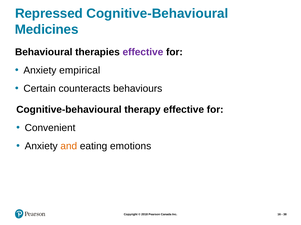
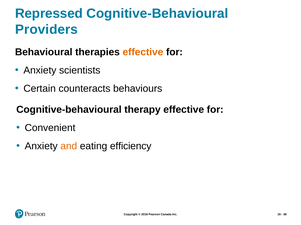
Medicines: Medicines -> Providers (47, 30)
effective colour: purple -> orange (143, 52)
empirical: empirical -> scientists (80, 71)
emotions: emotions -> efficiency (131, 147)
